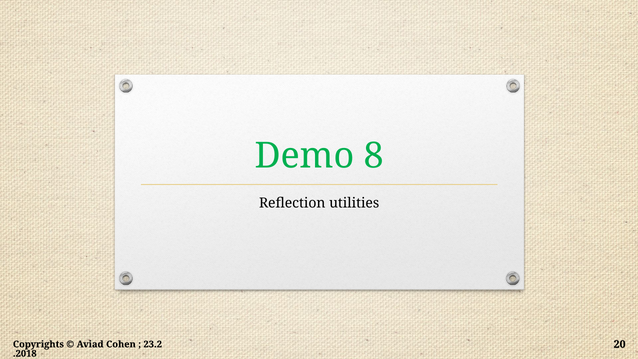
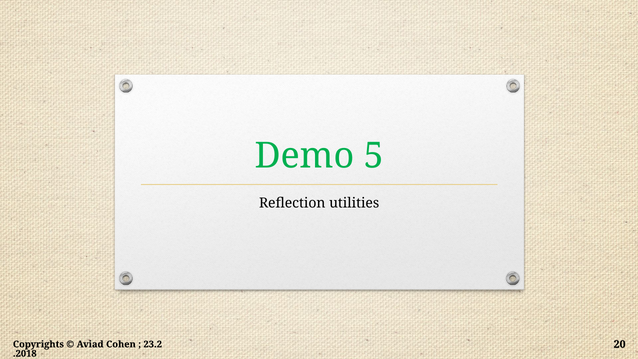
8: 8 -> 5 (374, 156)
